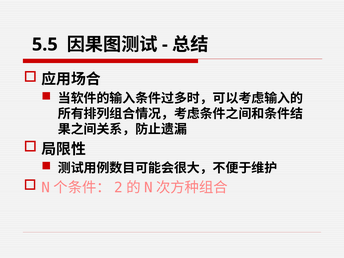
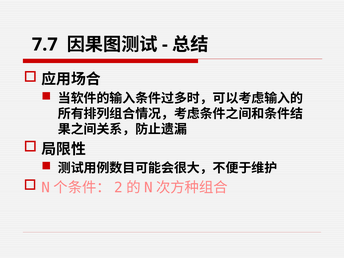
5.5: 5.5 -> 7.7 (45, 45)
